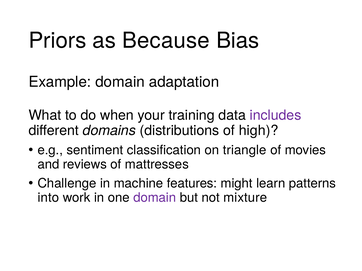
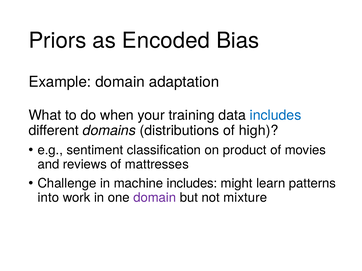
Because: Because -> Encoded (166, 41)
includes colour: purple -> blue (276, 116)
triangle: triangle -> product (245, 150)
machine features: features -> includes (192, 184)
